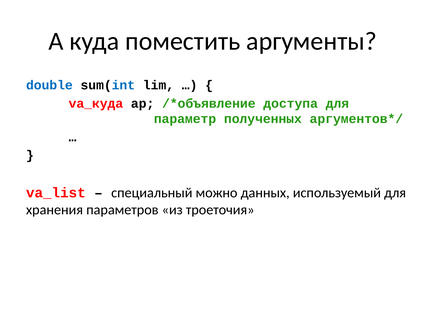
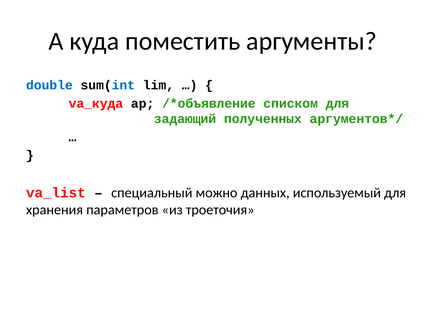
доступа: доступа -> списком (291, 104)
параметр: параметр -> задающий (185, 119)
